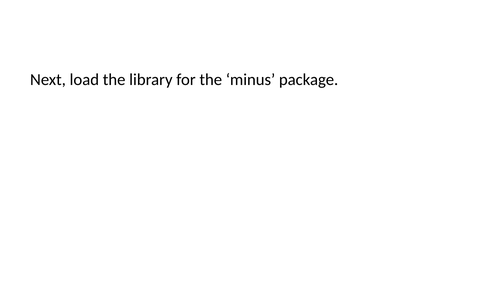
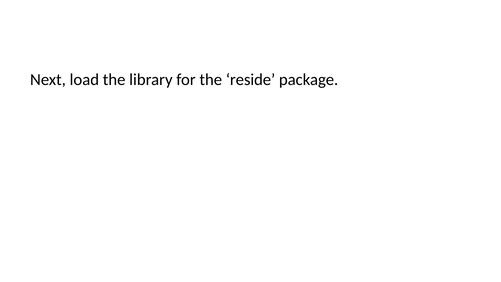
minus: minus -> reside (251, 79)
